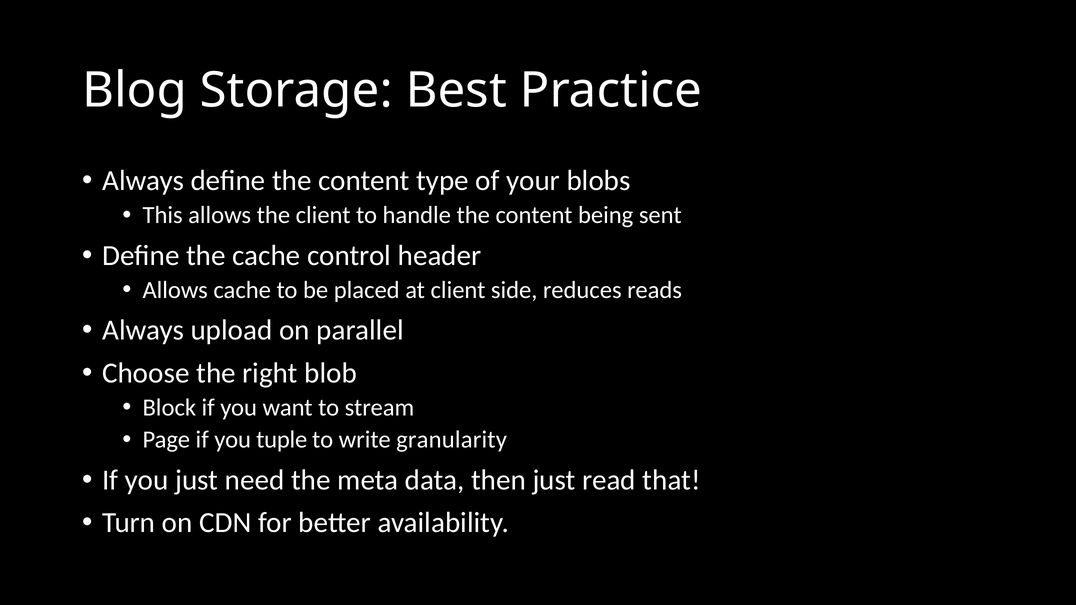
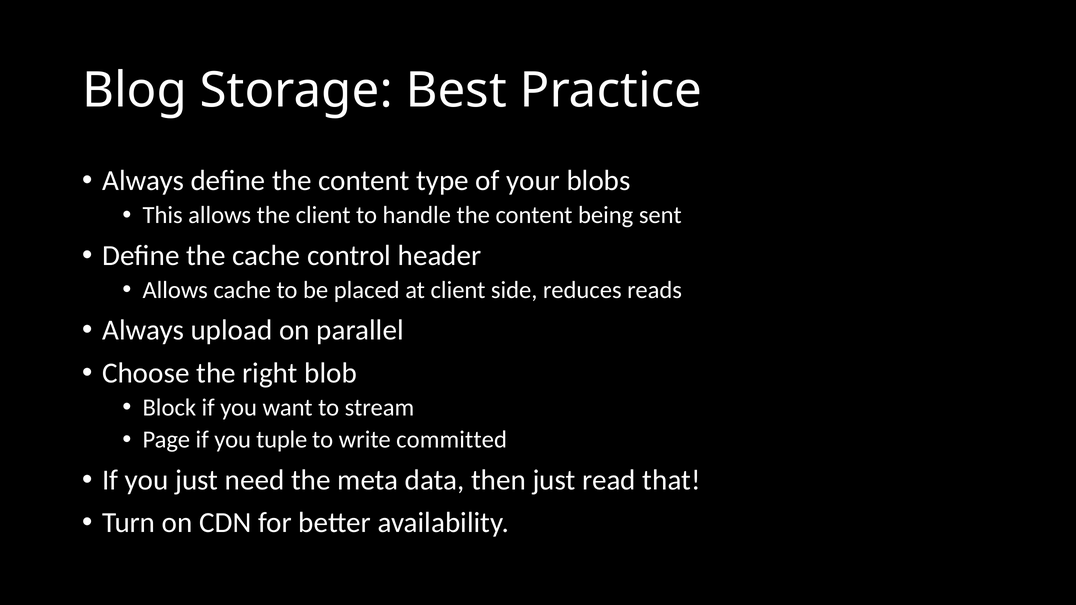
granularity: granularity -> committed (452, 440)
